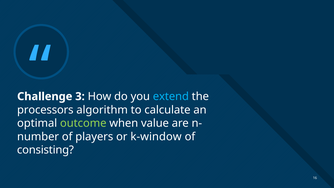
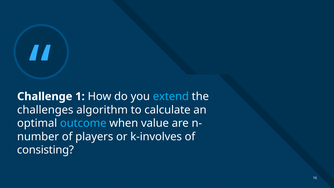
3: 3 -> 1 (80, 96)
processors: processors -> challenges (45, 110)
outcome colour: light green -> light blue (83, 123)
k-window: k-window -> k-involves (156, 137)
